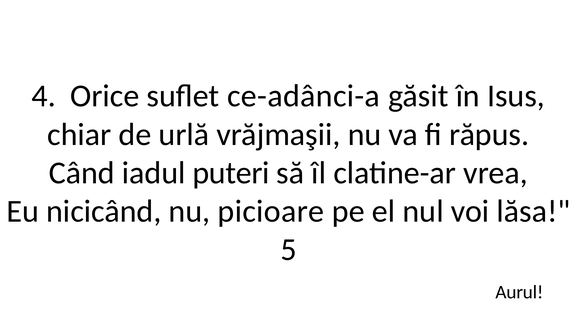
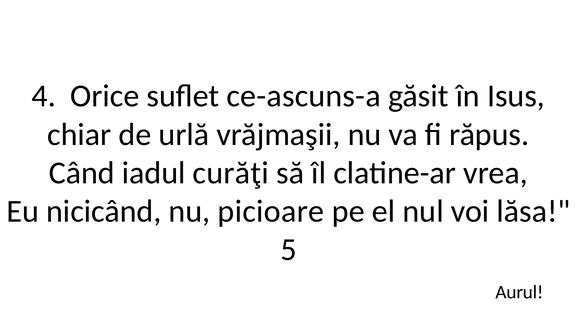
ce-adânci-a: ce-adânci-a -> ce-ascuns-a (304, 96)
puteri: puteri -> curăţi (231, 173)
